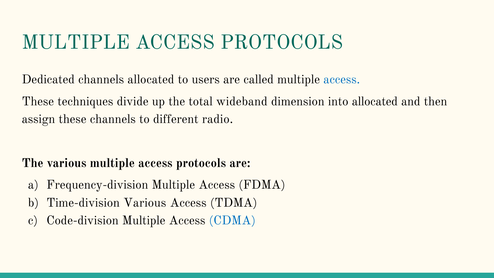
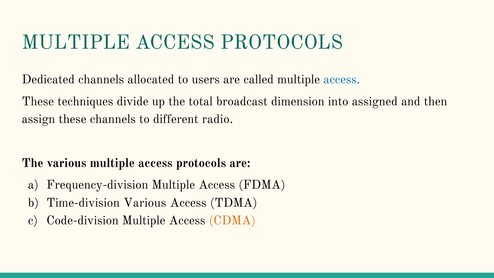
wideband: wideband -> broadcast (242, 101)
into allocated: allocated -> assigned (375, 101)
CDMA colour: blue -> orange (232, 220)
